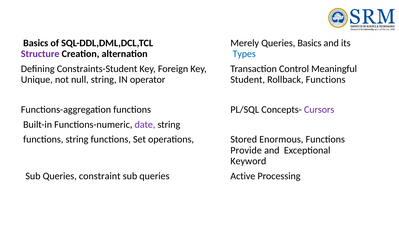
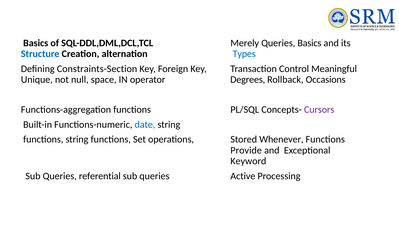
Structure colour: purple -> blue (40, 54)
Constraints-Student: Constraints-Student -> Constraints-Section (97, 69)
null string: string -> space (104, 79)
Student: Student -> Degrees (248, 79)
Rollback Functions: Functions -> Occasions (326, 79)
date colour: purple -> blue (145, 124)
Enormous: Enormous -> Whenever (281, 139)
constraint: constraint -> referential (100, 176)
